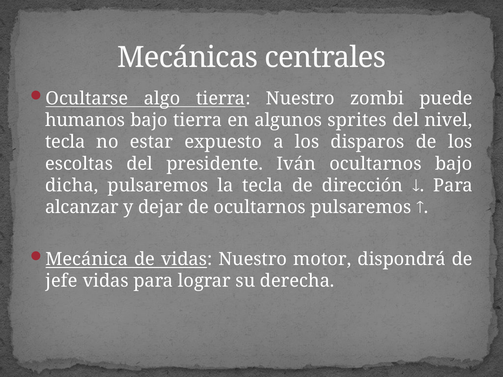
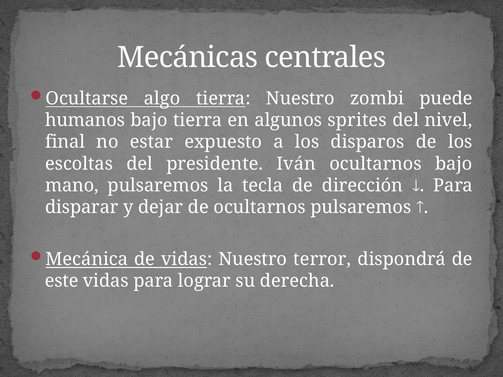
tecla: tecla -> final (65, 142)
dicha: dicha -> mano (72, 186)
alcanzar: alcanzar -> disparar (82, 207)
motor: motor -> terror (322, 259)
jefe: jefe -> este (62, 281)
